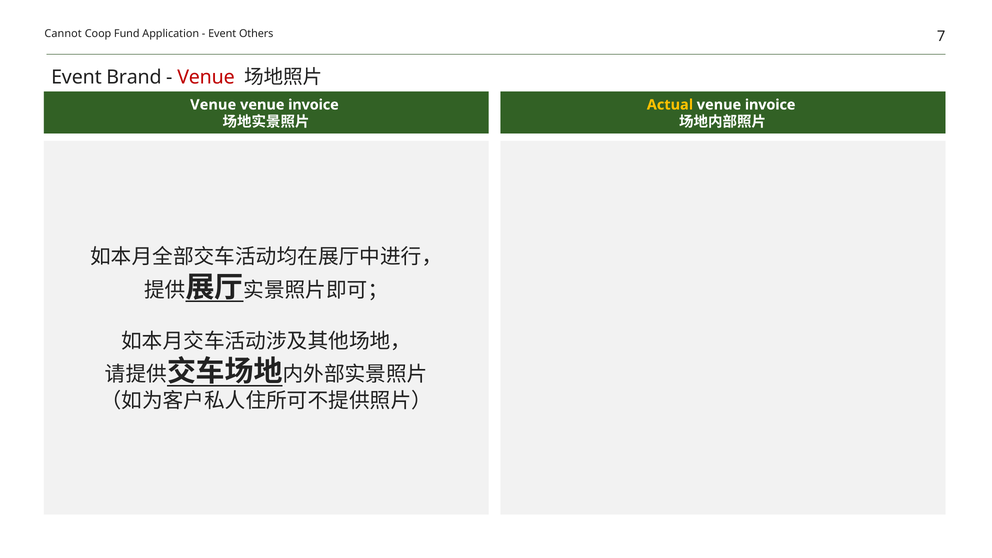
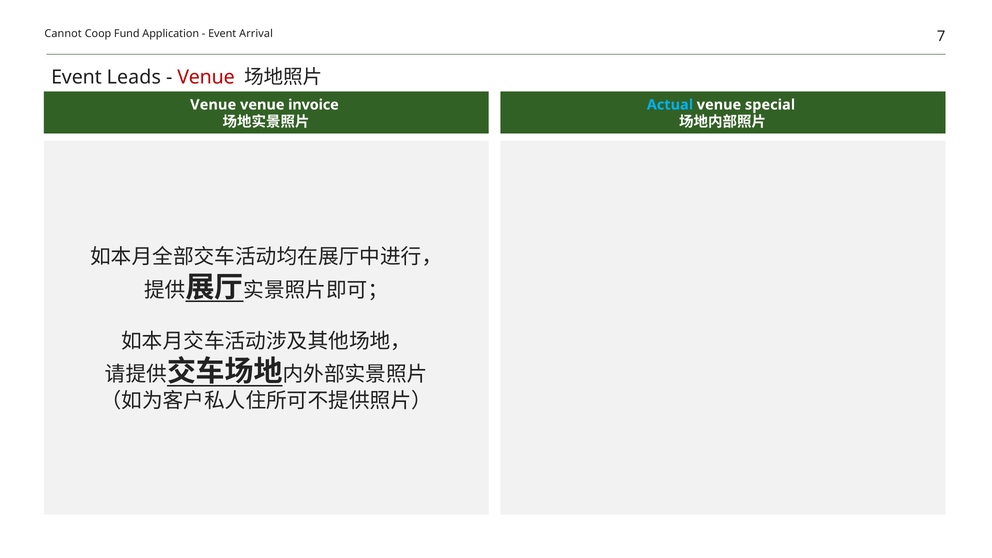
Others: Others -> Arrival (256, 34)
Brand: Brand -> Leads (134, 77)
Actual colour: yellow -> light blue (670, 105)
invoice: invoice -> special (770, 105)
